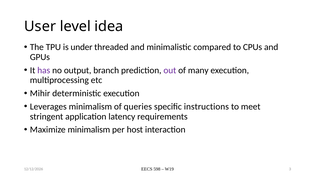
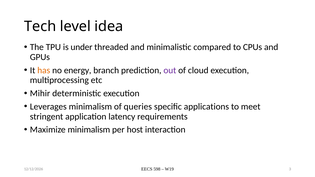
User: User -> Tech (40, 26)
has colour: purple -> orange (44, 70)
output: output -> energy (78, 70)
many: many -> cloud (198, 70)
instructions: instructions -> applications (206, 107)
